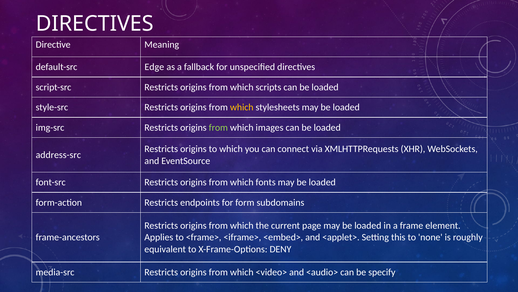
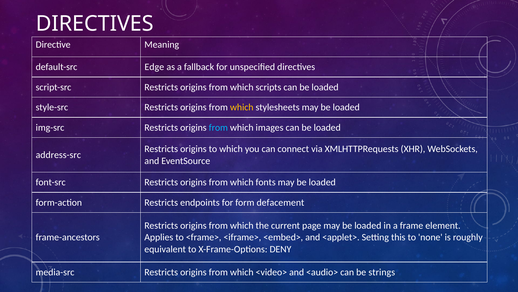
from colour: light green -> light blue (218, 127)
subdomains: subdomains -> defacement (280, 202)
specify: specify -> strings (382, 272)
